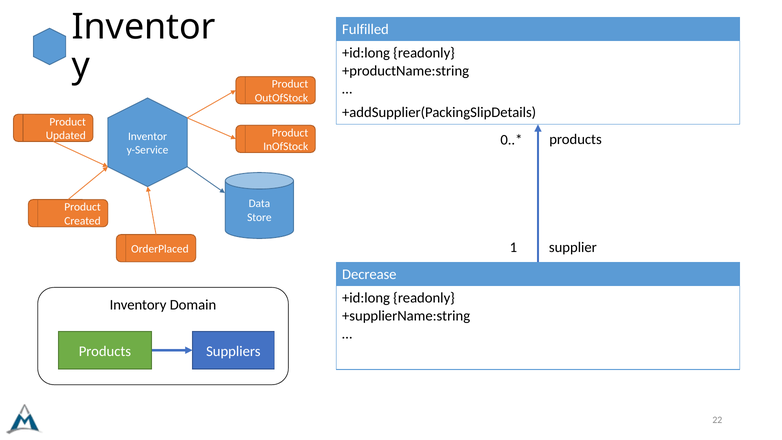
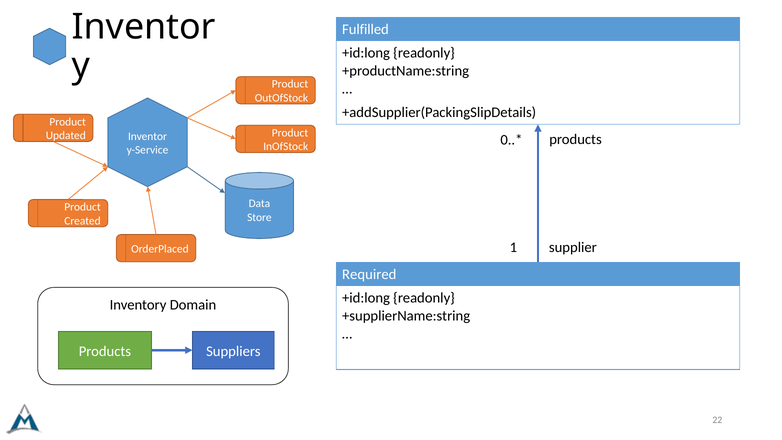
Decrease: Decrease -> Required (369, 274)
